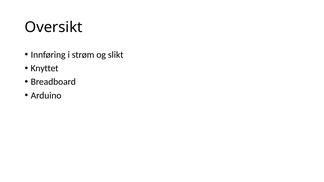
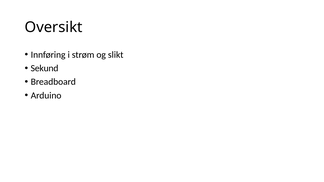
Knyttet: Knyttet -> Sekund (45, 68)
